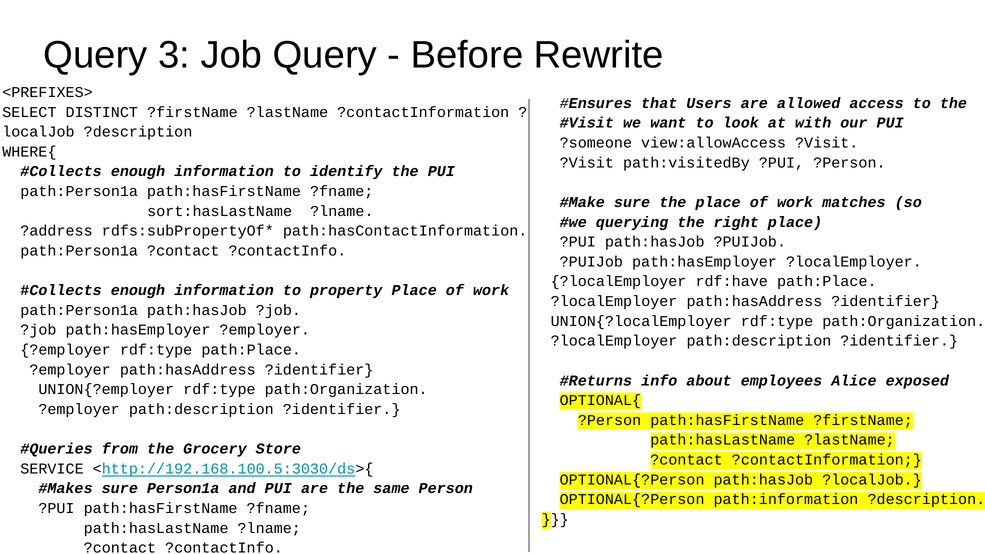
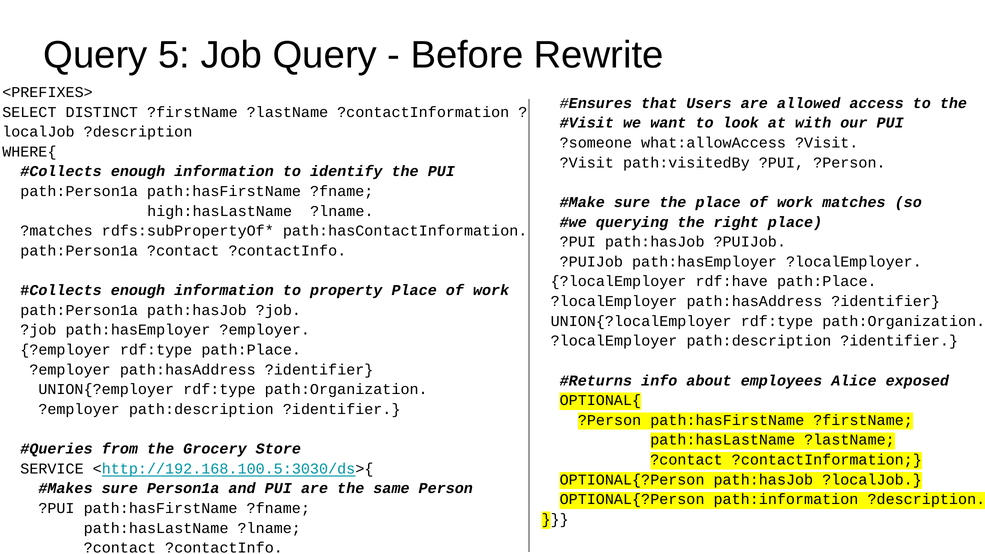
3: 3 -> 5 (174, 55)
view:allowAccess: view:allowAccess -> what:allowAccess (714, 143)
sort:hasLastName: sort:hasLastName -> high:hasLastName (220, 211)
?address: ?address -> ?matches (57, 231)
